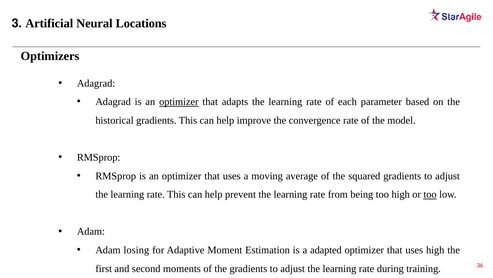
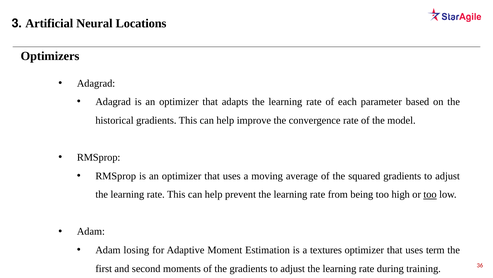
optimizer underline: present -> none (179, 102)
adapted: adapted -> textures (326, 249)
uses high: high -> term (435, 249)
